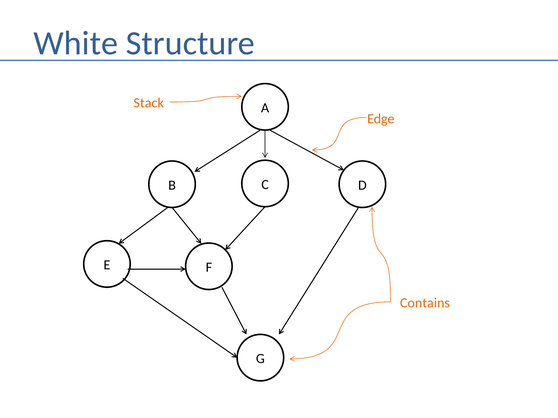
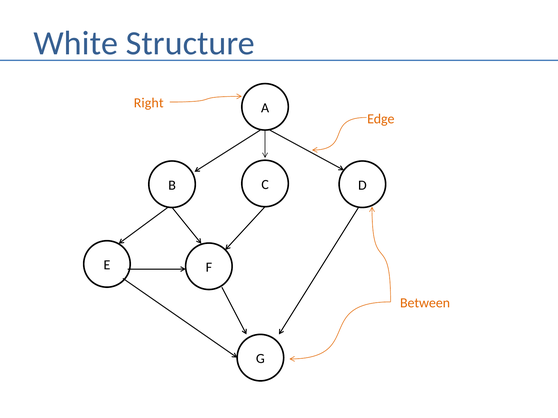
Stack: Stack -> Right (149, 103)
Contains: Contains -> Between (425, 303)
